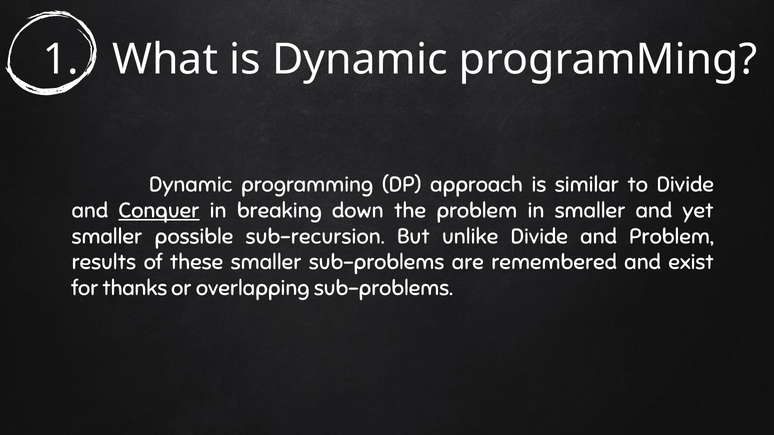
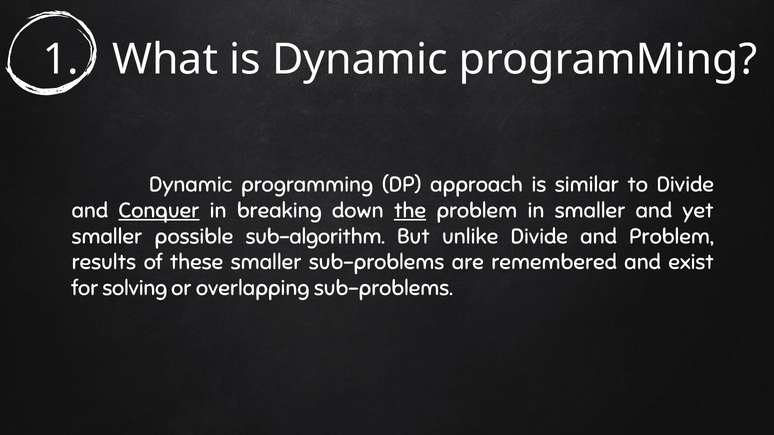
the underline: none -> present (410, 211)
sub-recursion: sub-recursion -> sub-algorithm (315, 237)
thanks: thanks -> solving (135, 288)
